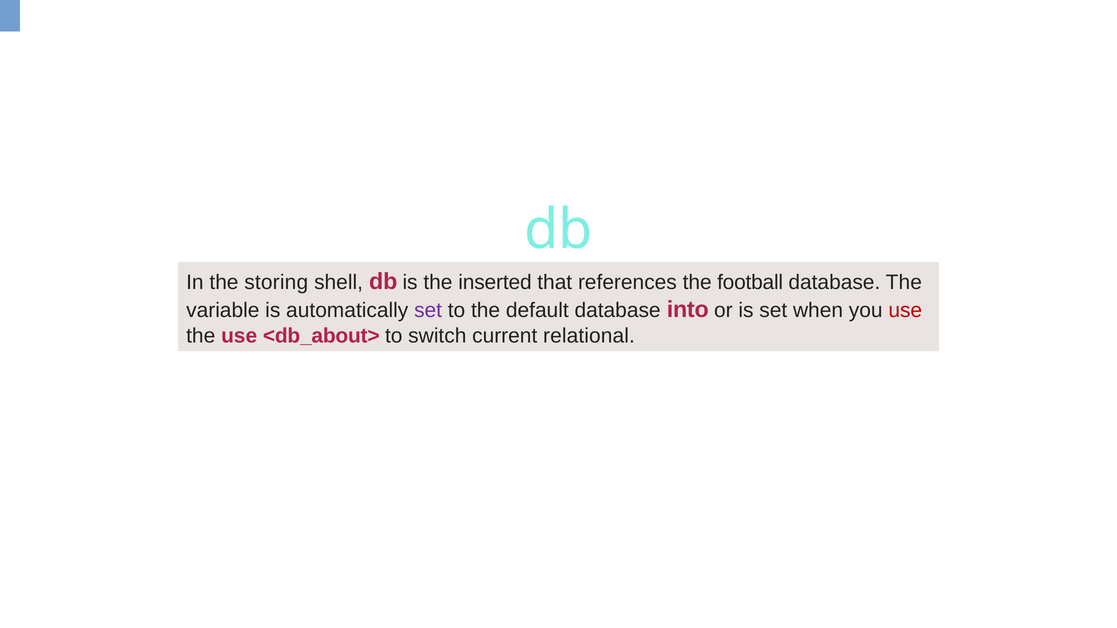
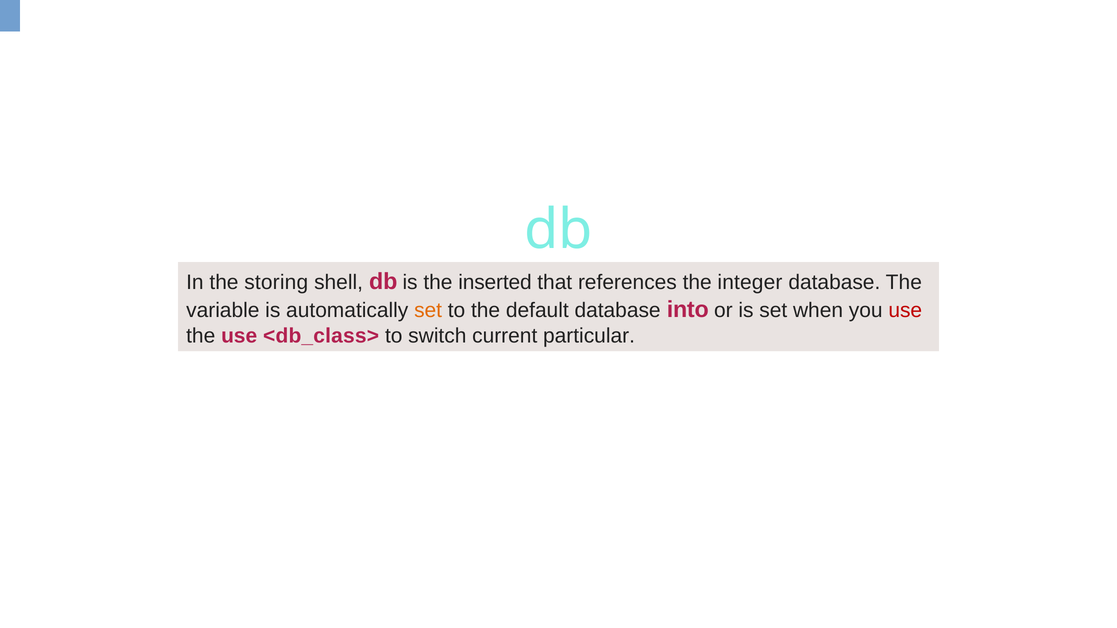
football: football -> integer (750, 283)
set colour: purple -> orange (428, 311)
<db_about>: <db_about> -> <db_class> (321, 336)
relational: relational -> particular (589, 336)
